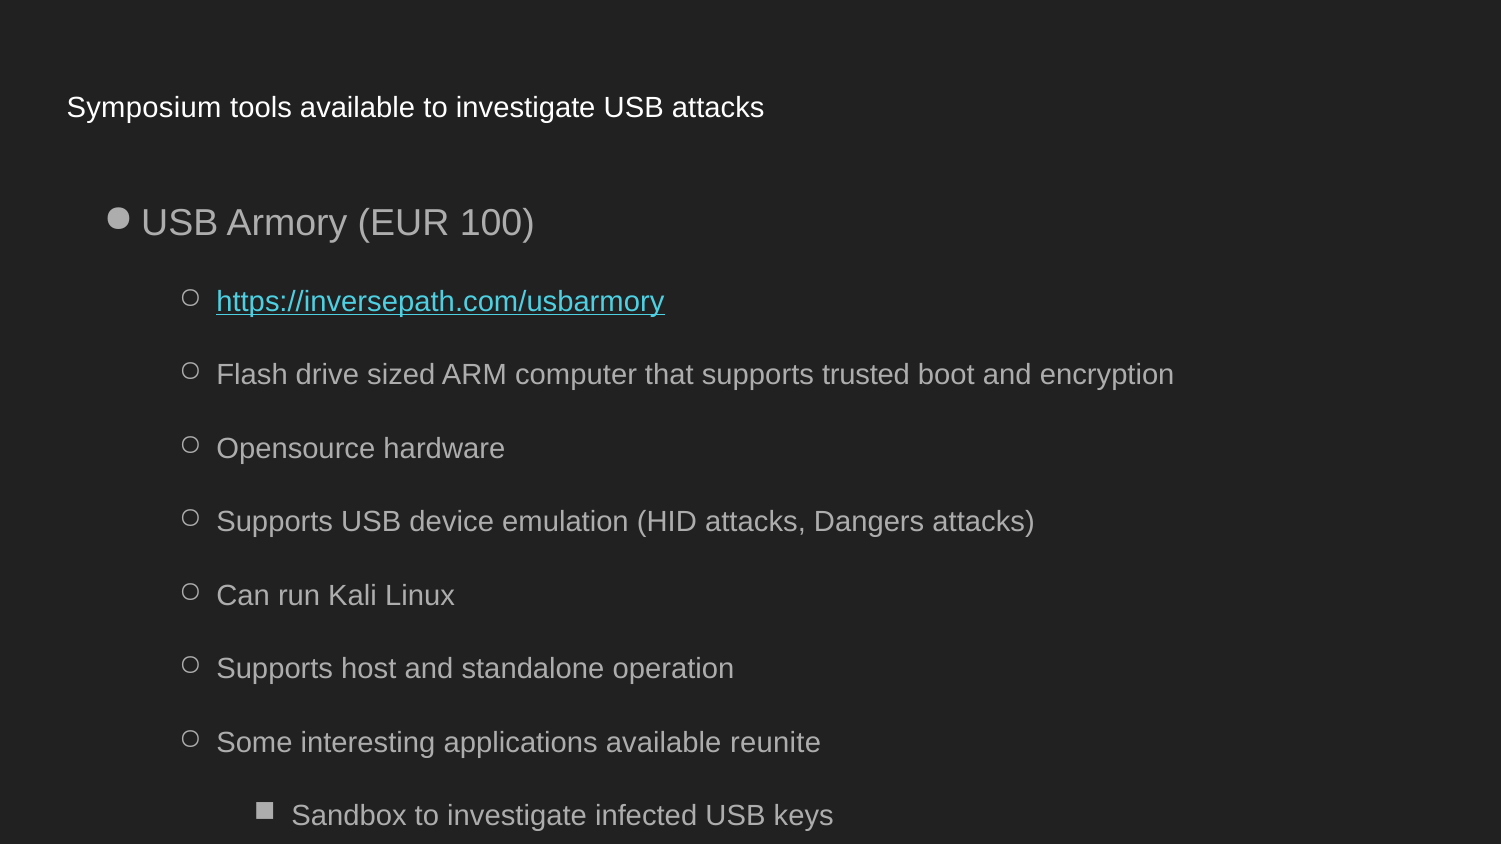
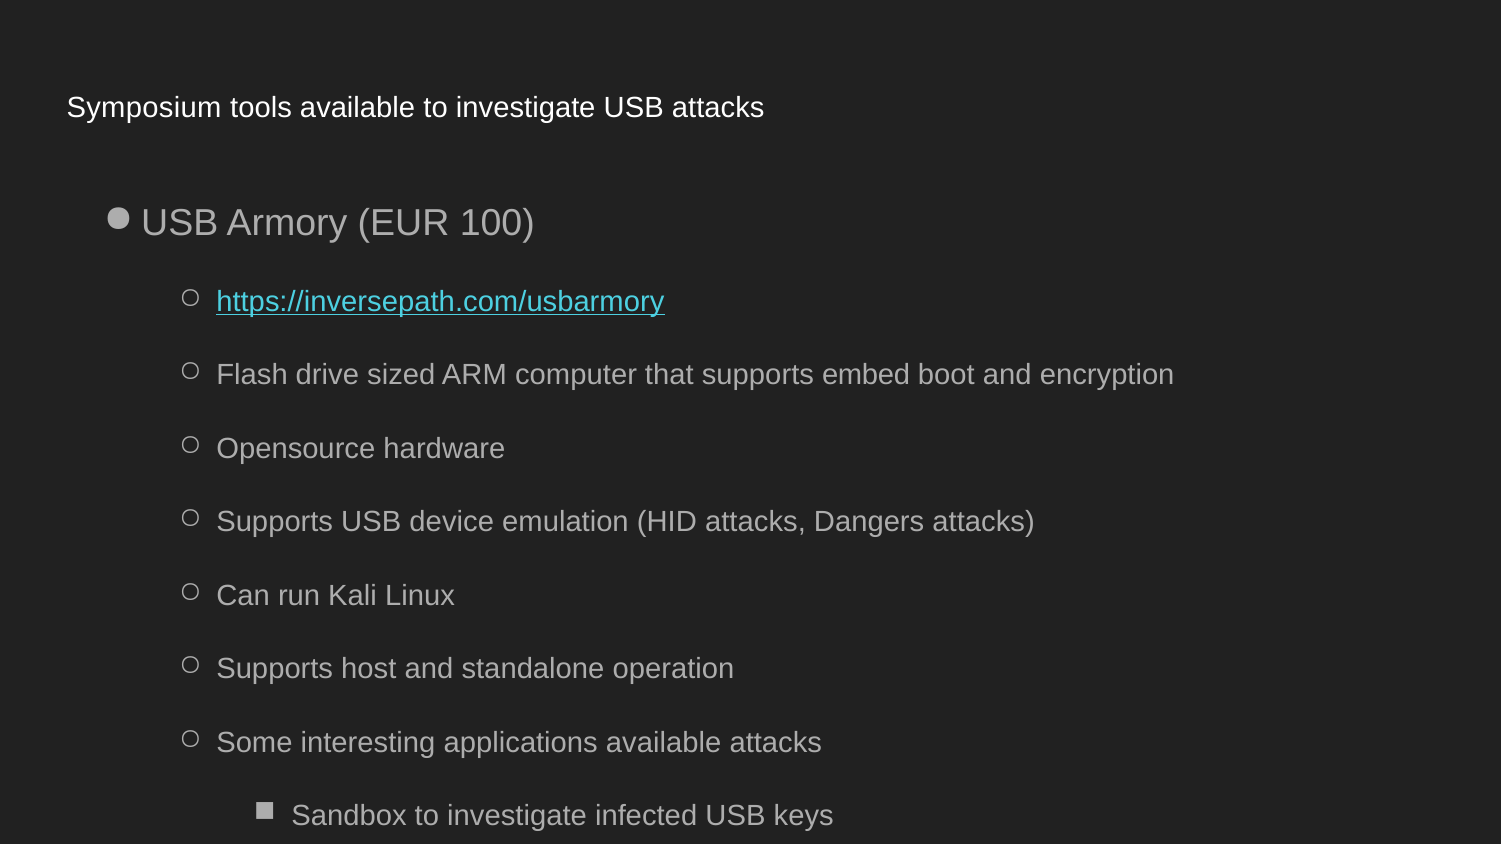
trusted: trusted -> embed (866, 375)
available reunite: reunite -> attacks (776, 743)
